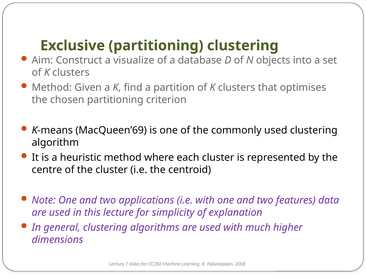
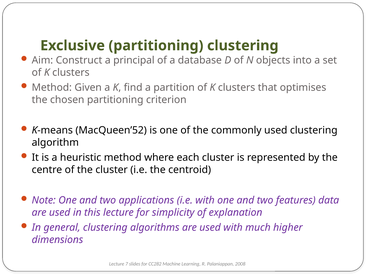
visualize: visualize -> principal (134, 60)
MacQueen’69: MacQueen’69 -> MacQueen’52 (111, 130)
